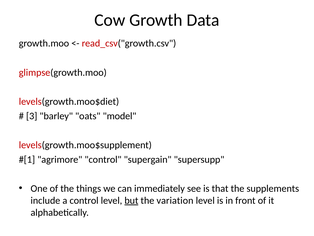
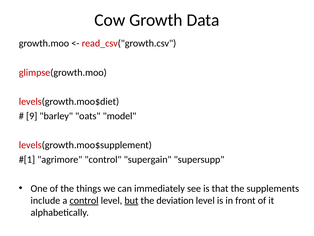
3: 3 -> 9 (32, 116)
control underline: none -> present (84, 200)
variation: variation -> deviation (175, 200)
